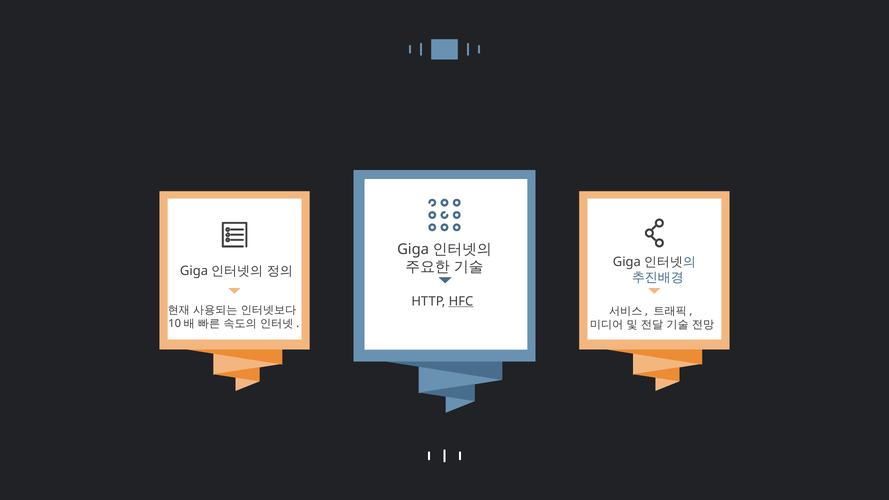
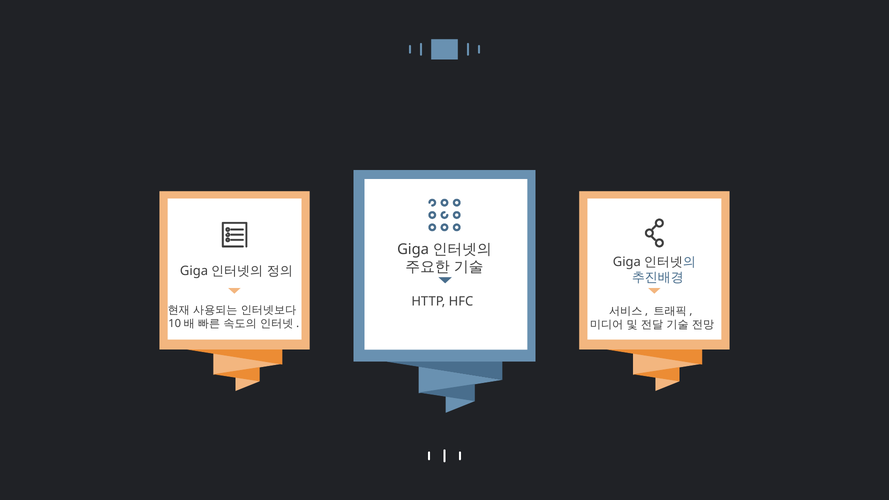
HFC underline: present -> none (461, 301)
